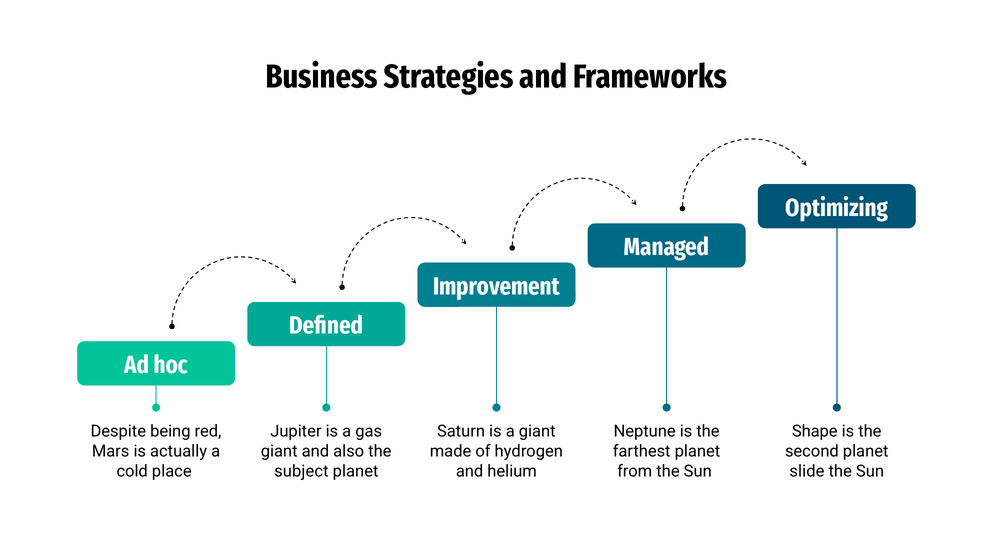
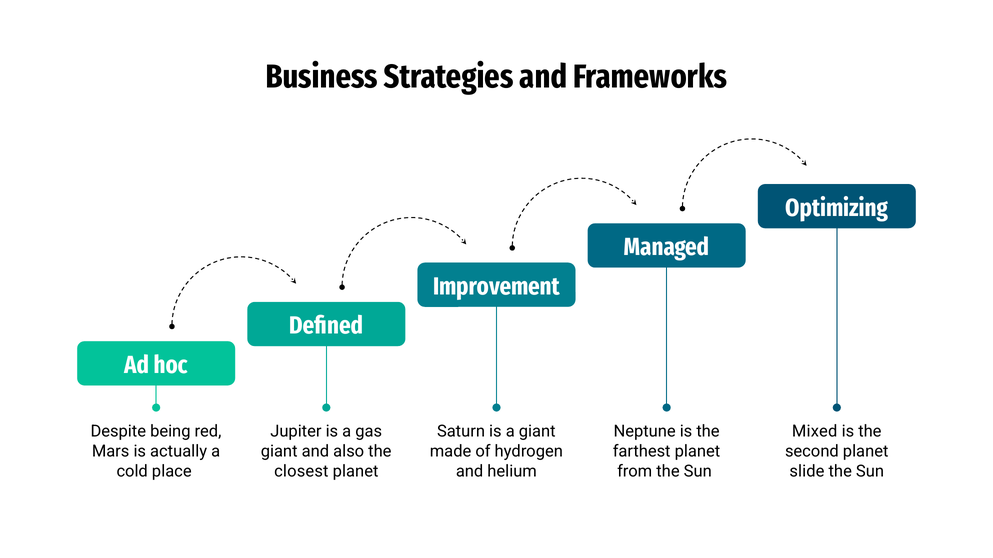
Shape: Shape -> Mixed (815, 432)
subject: subject -> closest (301, 472)
